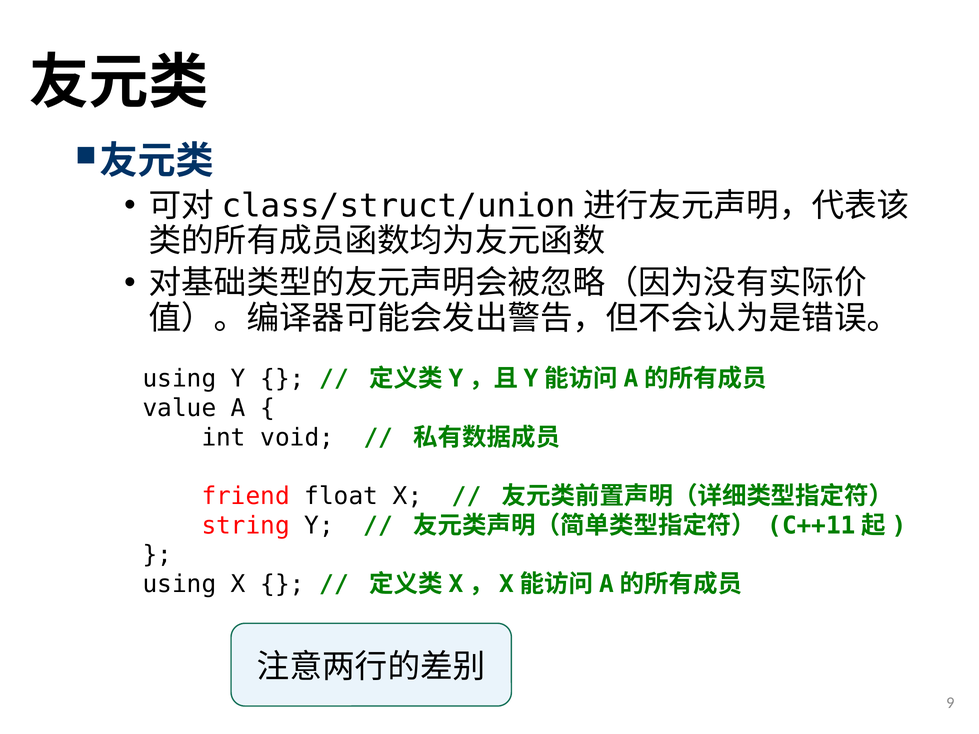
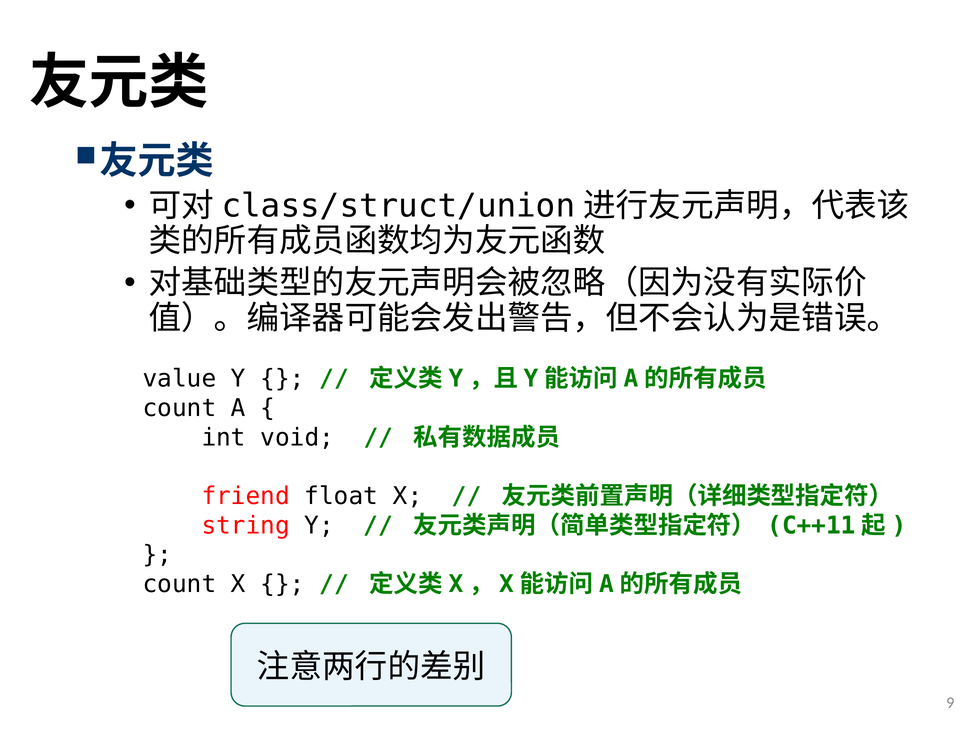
using: using -> value (179, 379)
value: value -> count (179, 408)
using: using -> count (179, 584)
